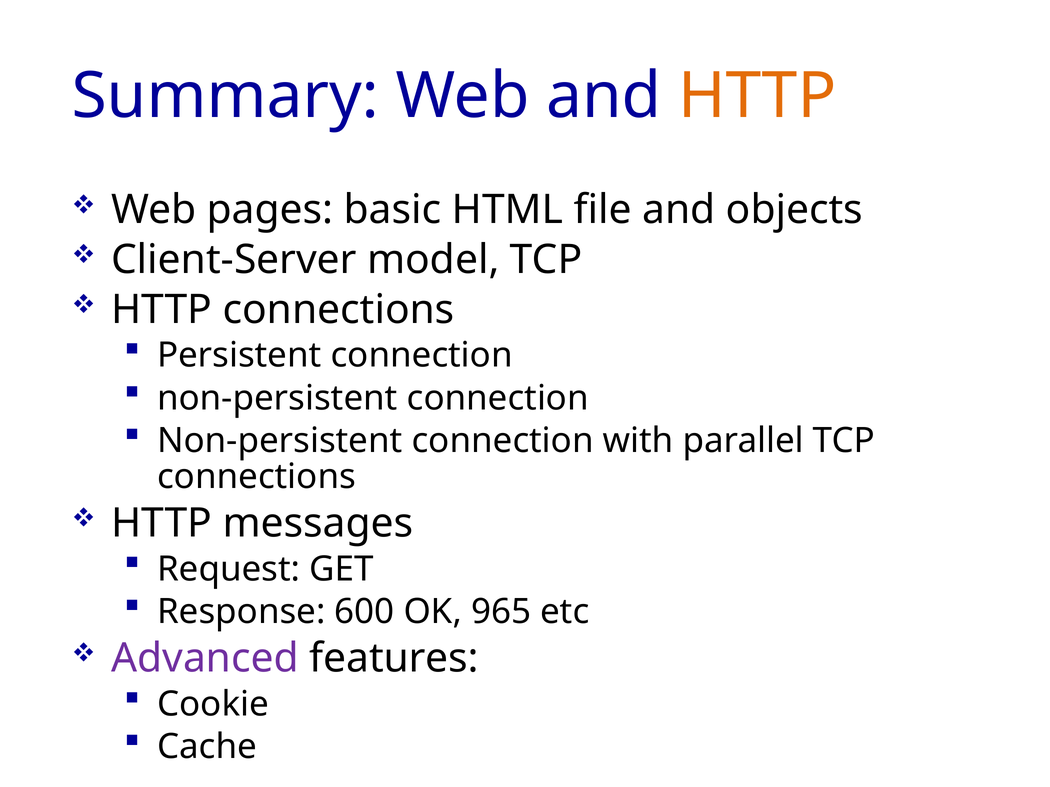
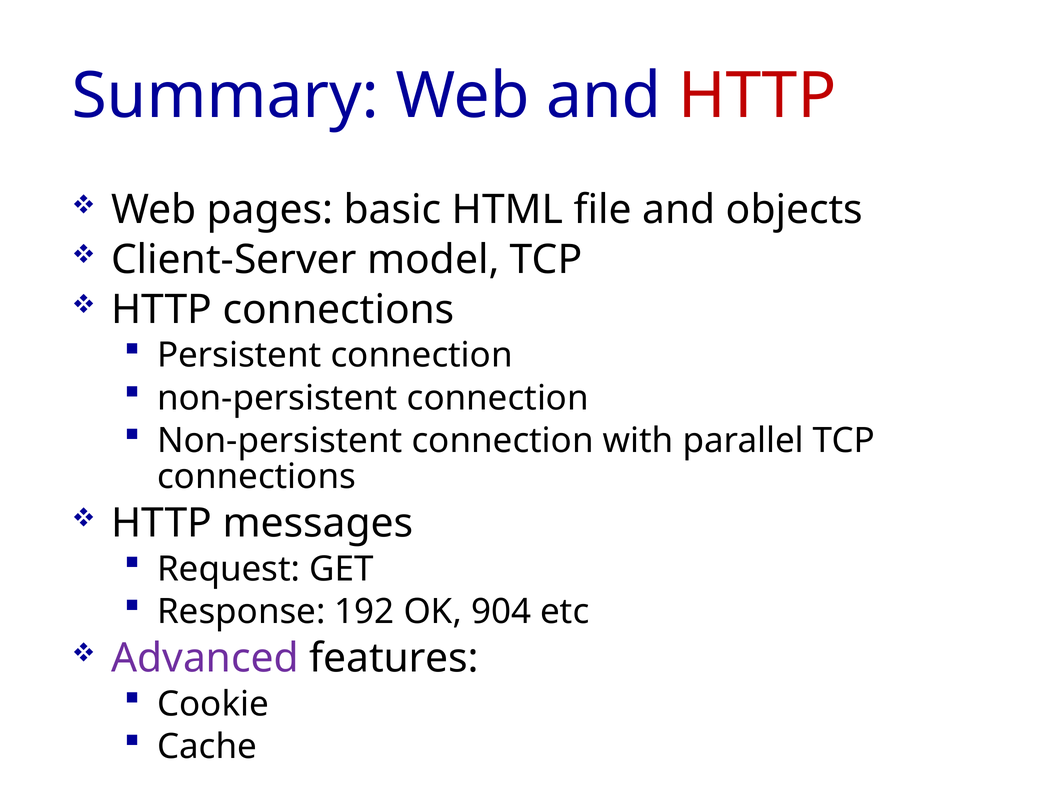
HTTP colour: orange -> red (757, 96)
600: 600 -> 192 (364, 612)
965: 965 -> 904 (501, 612)
